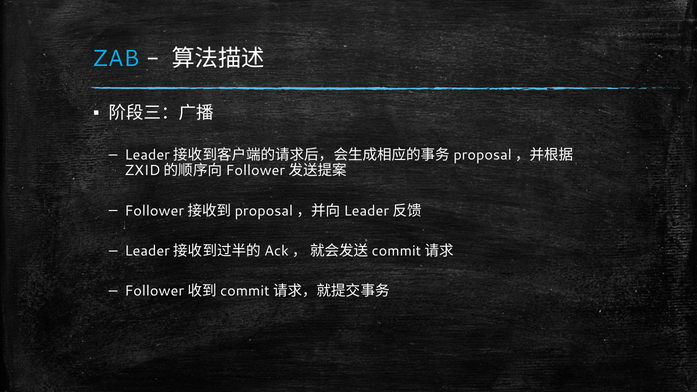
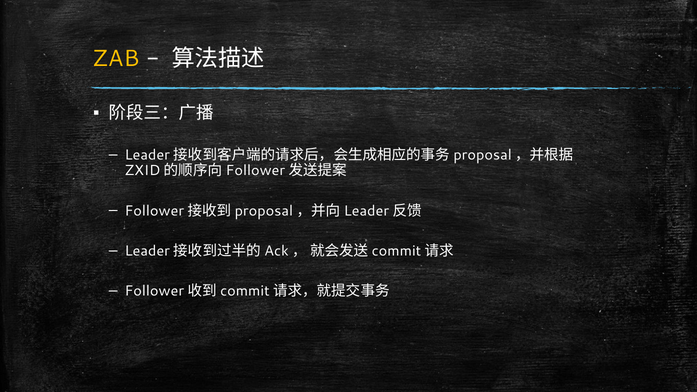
ZAB colour: light blue -> yellow (116, 59)
